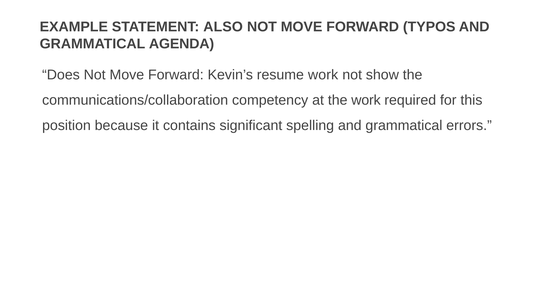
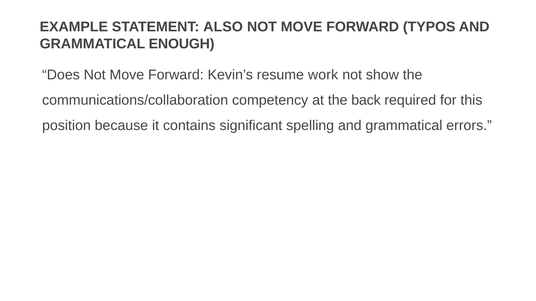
AGENDA: AGENDA -> ENOUGH (182, 44)
the work: work -> back (366, 100)
